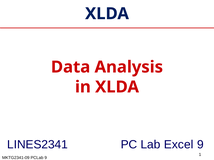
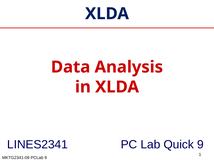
Excel: Excel -> Quick (179, 145)
